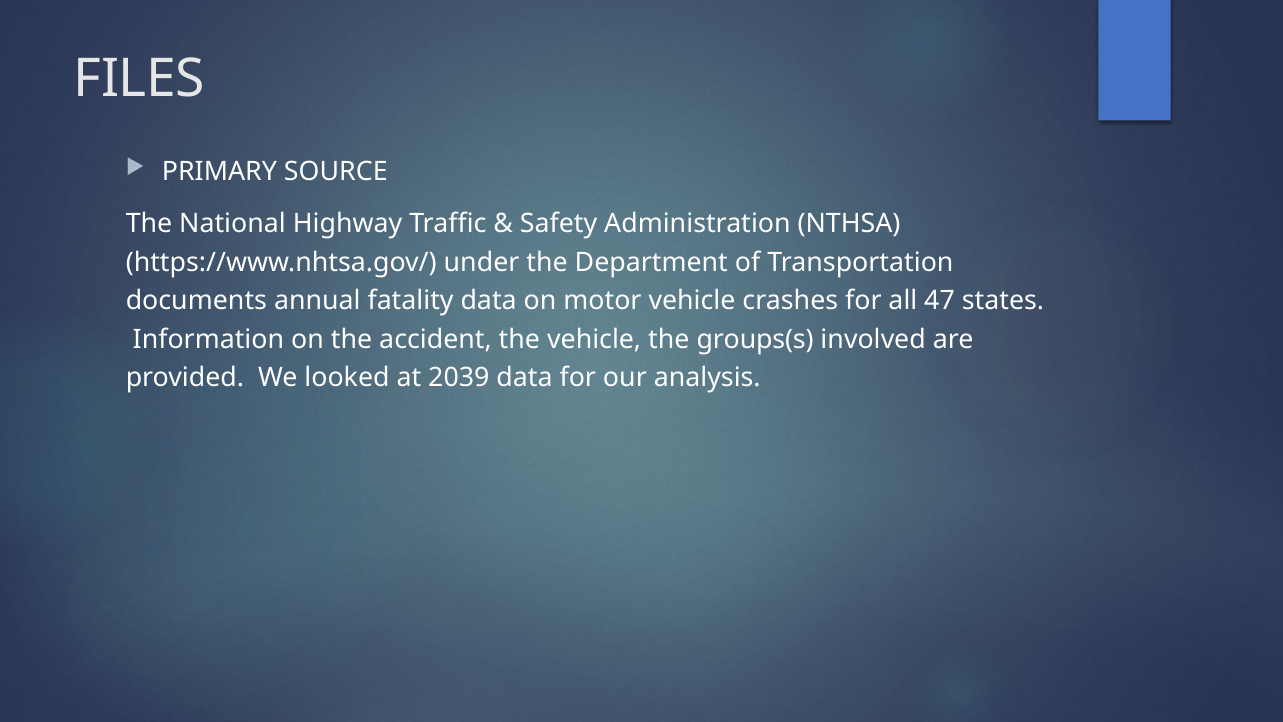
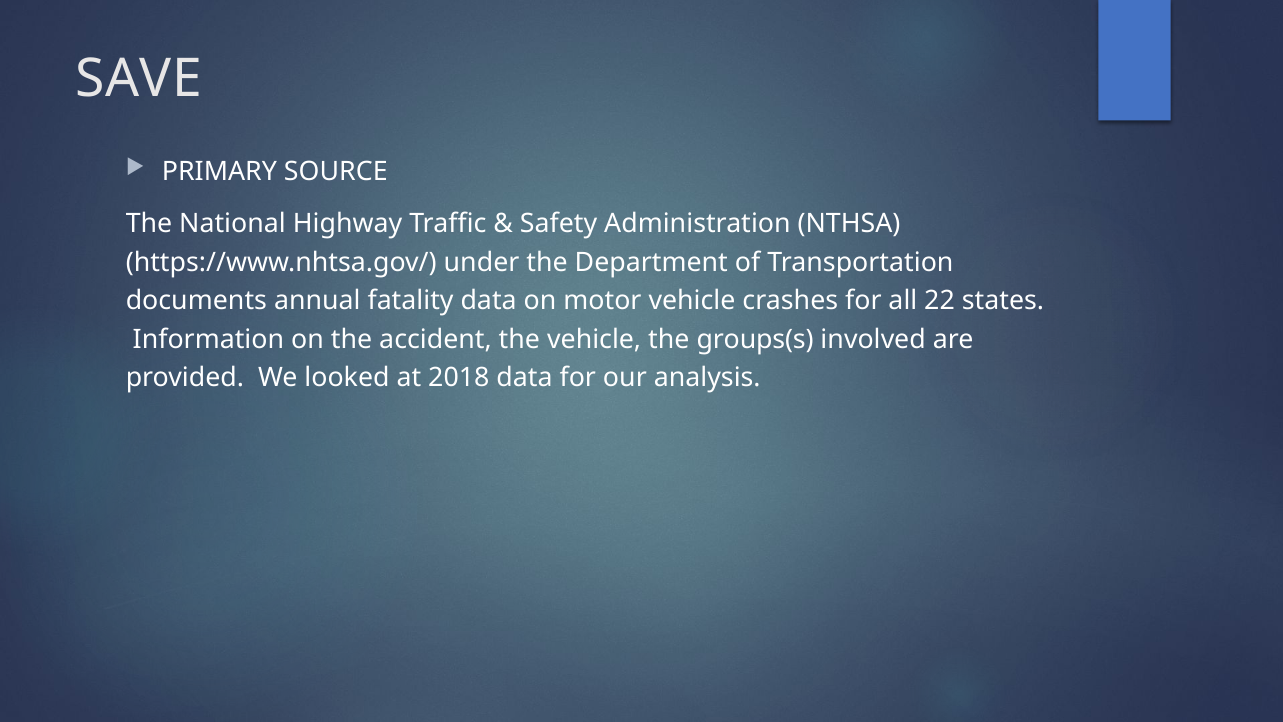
FILES: FILES -> SAVE (139, 79)
47: 47 -> 22 (940, 301)
2039: 2039 -> 2018 (459, 378)
